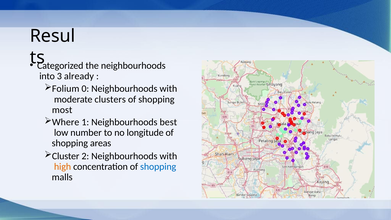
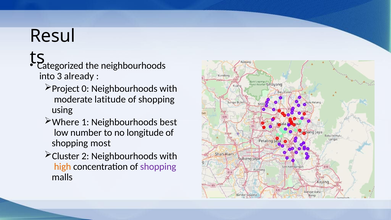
Folium: Folium -> Project (66, 89)
clusters: clusters -> latitude (110, 99)
most: most -> using (62, 110)
areas: areas -> most (101, 143)
shopping colour: blue -> purple (158, 167)
